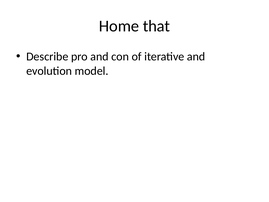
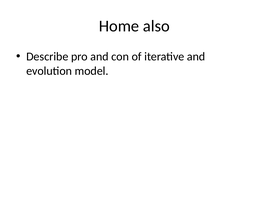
that: that -> also (156, 26)
